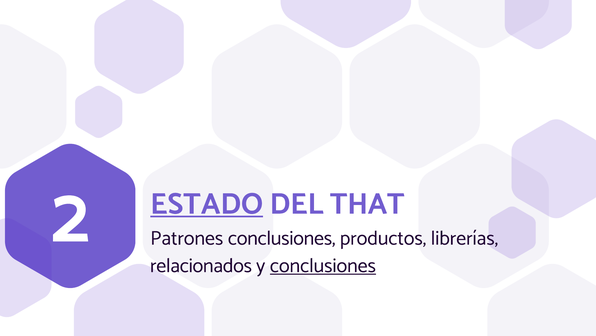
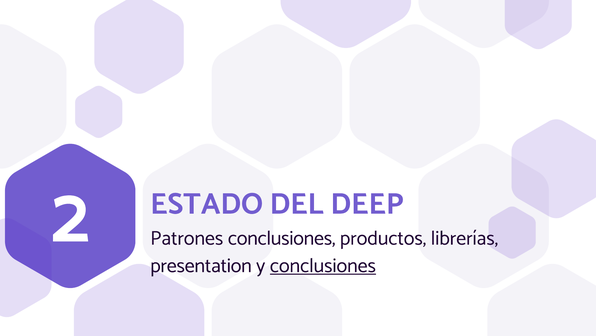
ESTADO underline: present -> none (207, 203)
THAT: THAT -> DEEP (367, 203)
relacionados: relacionados -> presentation (201, 265)
